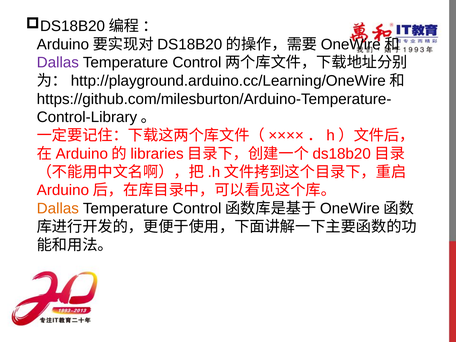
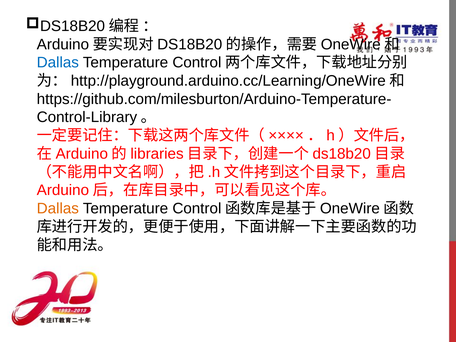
Dallas colour: purple -> blue (58, 63)
